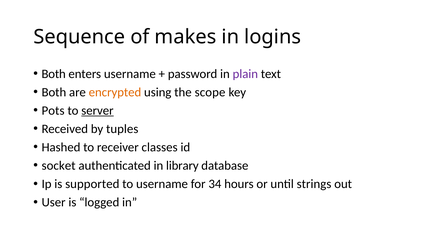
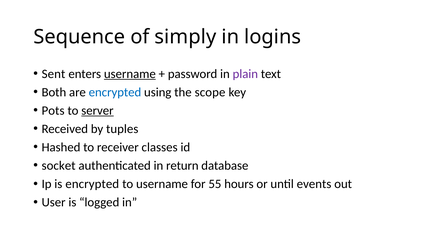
makes: makes -> simply (185, 37)
Both: Both -> Sent (54, 74)
username underline: none -> present (130, 74)
encrypted colour: orange -> blue (115, 92)
library: library -> return (182, 166)
is supported: supported -> encrypted (92, 184)
34: 34 -> 55 (215, 184)
strings: strings -> events (314, 184)
